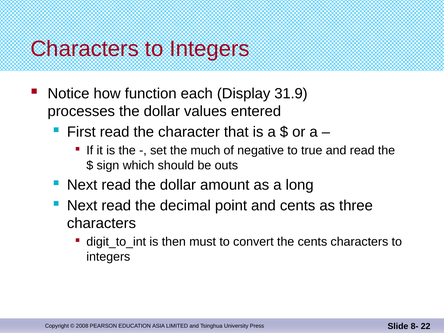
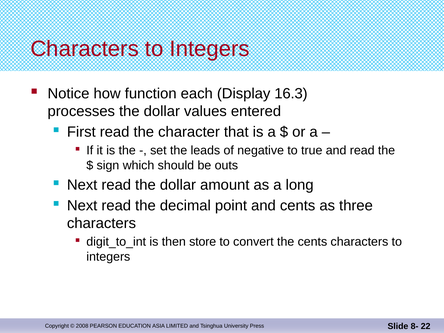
31.9: 31.9 -> 16.3 (291, 94)
much: much -> leads (205, 151)
must: must -> store (203, 242)
